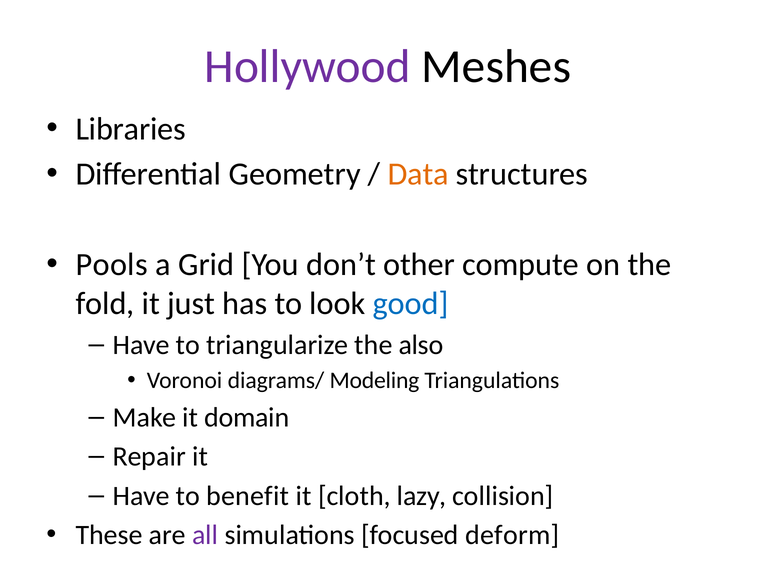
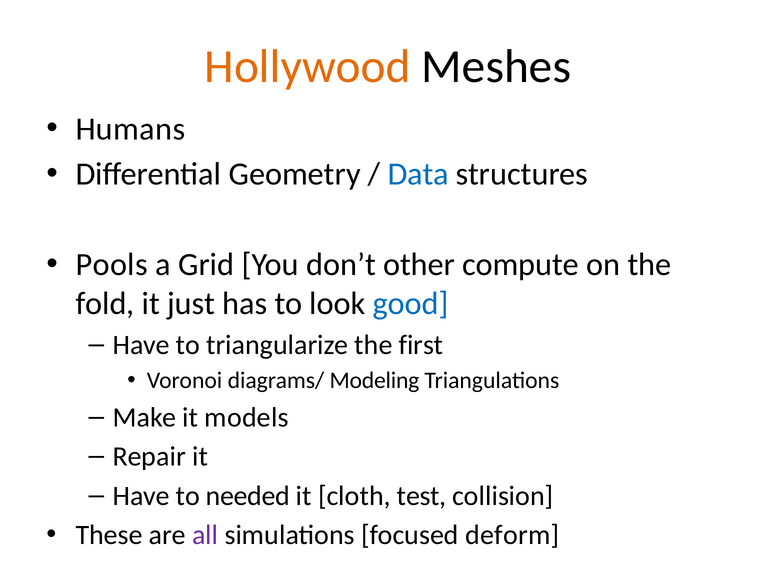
Hollywood colour: purple -> orange (308, 67)
Libraries: Libraries -> Humans (130, 129)
Data colour: orange -> blue (418, 174)
also: also -> first (421, 345)
domain: domain -> models (247, 417)
benefit: benefit -> needed (248, 496)
lazy: lazy -> test (422, 496)
